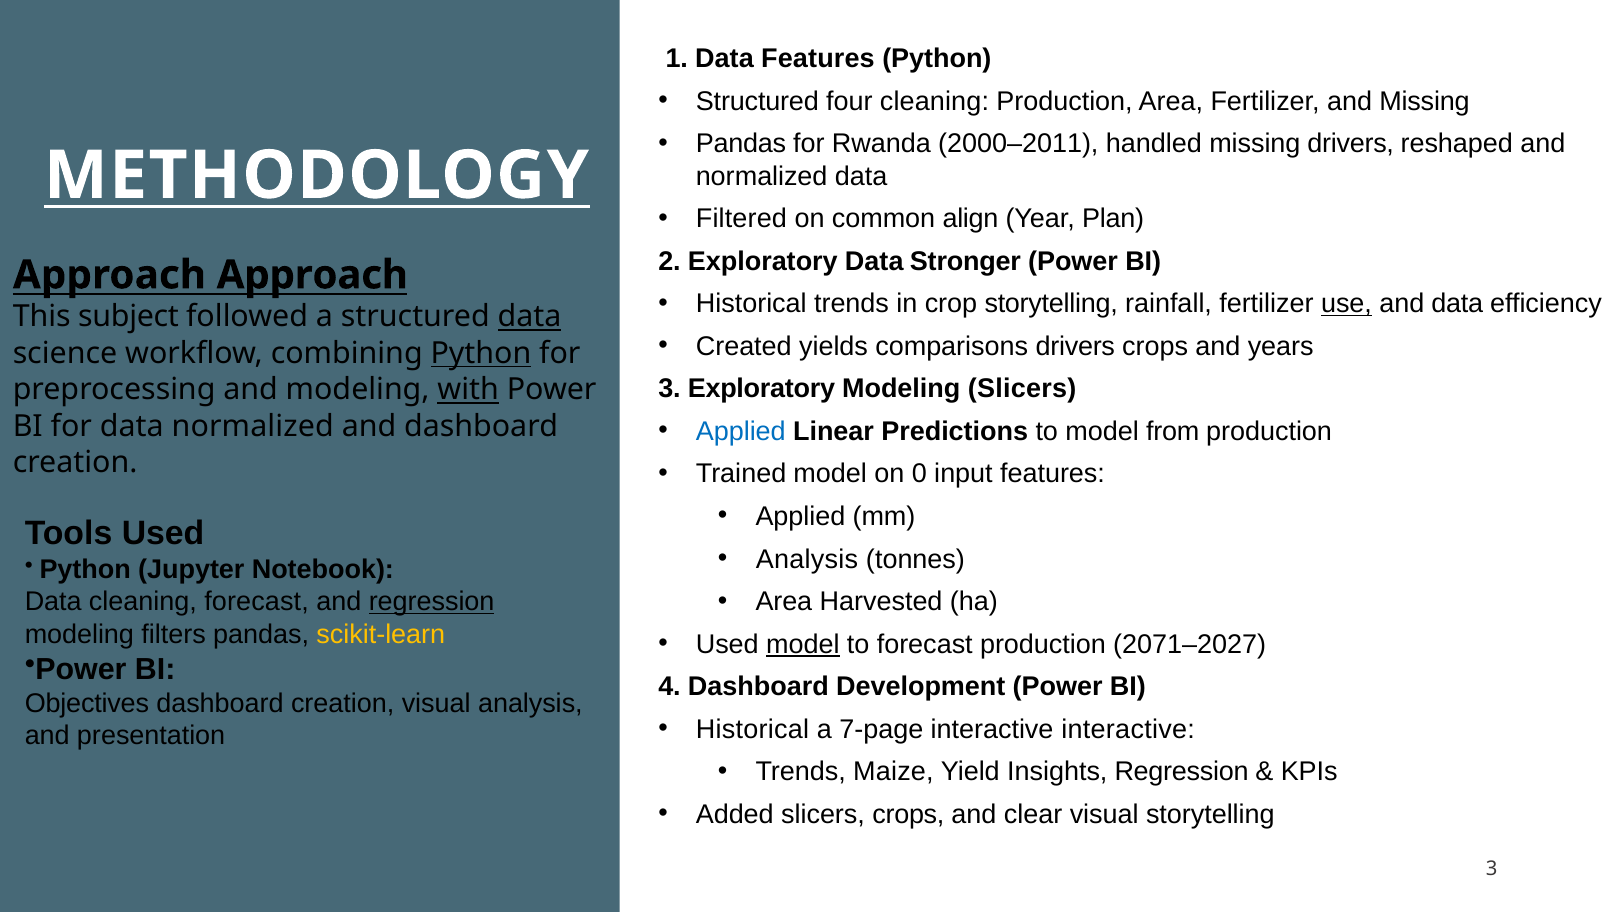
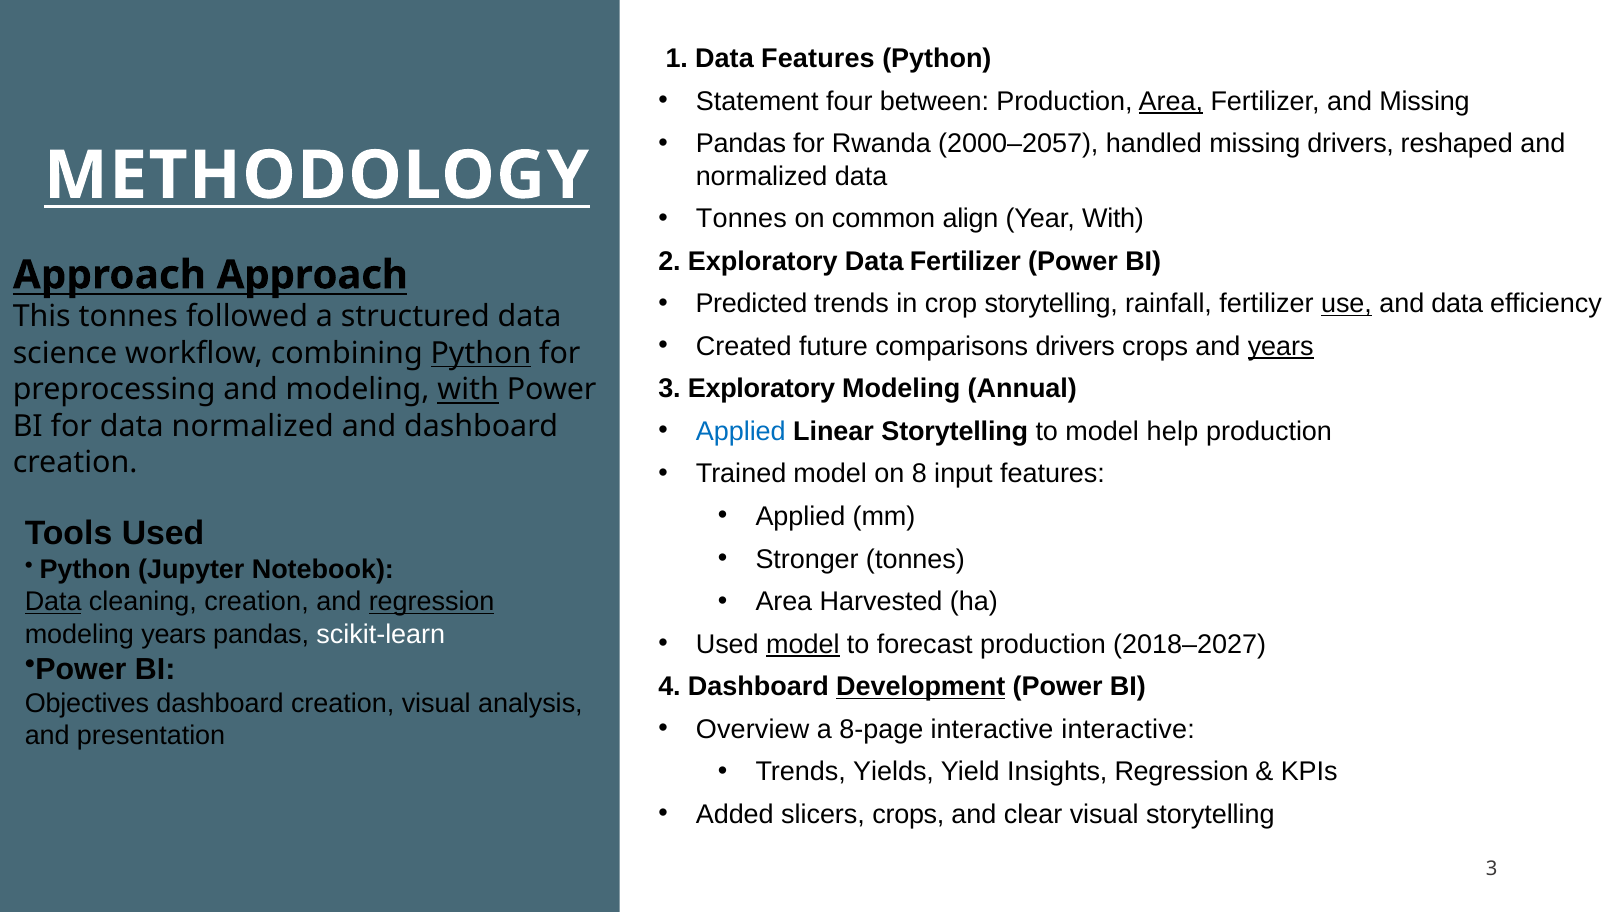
Structured: Structured -> Statement (757, 101)
four cleaning: cleaning -> between (935, 101)
Area underline: none -> present (1171, 101)
2000–2011: 2000–2011 -> 2000–2057 (1018, 144)
Filtered: Filtered -> Tonnes (741, 219)
Year Plan: Plan -> With (1113, 219)
Data Stronger: Stronger -> Fertilizer (965, 261)
Historical: Historical -> Predicted (751, 304)
This subject: subject -> tonnes (128, 317)
data underline: present -> none (530, 317)
yields: yields -> future (834, 346)
years underline: none -> present (1281, 346)
Modeling Slicers: Slicers -> Annual (1022, 389)
Linear Predictions: Predictions -> Storytelling (955, 431)
from: from -> help (1172, 431)
0: 0 -> 8 (919, 474)
Analysis: Analysis -> Stronger (807, 559)
Data underline: none -> present (53, 602)
cleaning forecast: forecast -> creation (257, 602)
modeling filters: filters -> years (174, 634)
scikit-learn colour: yellow -> white (381, 634)
2071–2027: 2071–2027 -> 2018–2027 (1190, 644)
Development underline: none -> present (921, 687)
Historical: Historical -> Overview (753, 729)
7-page: 7-page -> 8-page (881, 729)
Maize: Maize -> Yields (894, 772)
